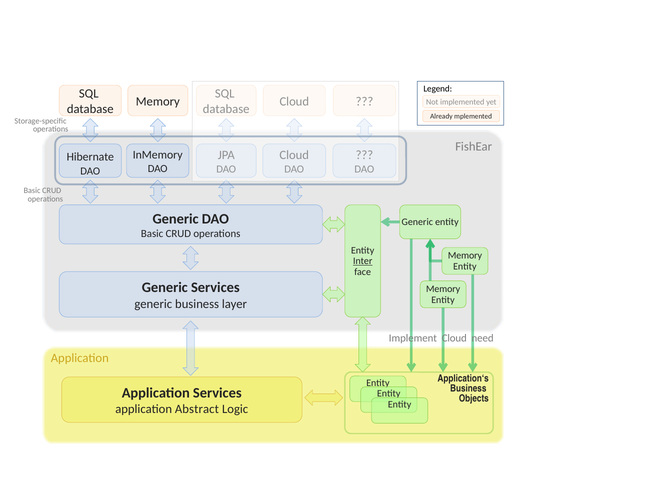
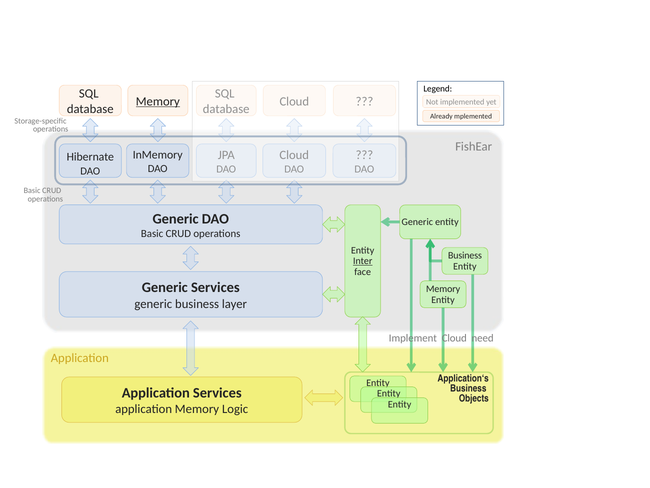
Memory underline: none -> present (158, 101)
Memory: Memory -> Business (465, 255)
application Abstract: Abstract -> Memory (197, 409)
